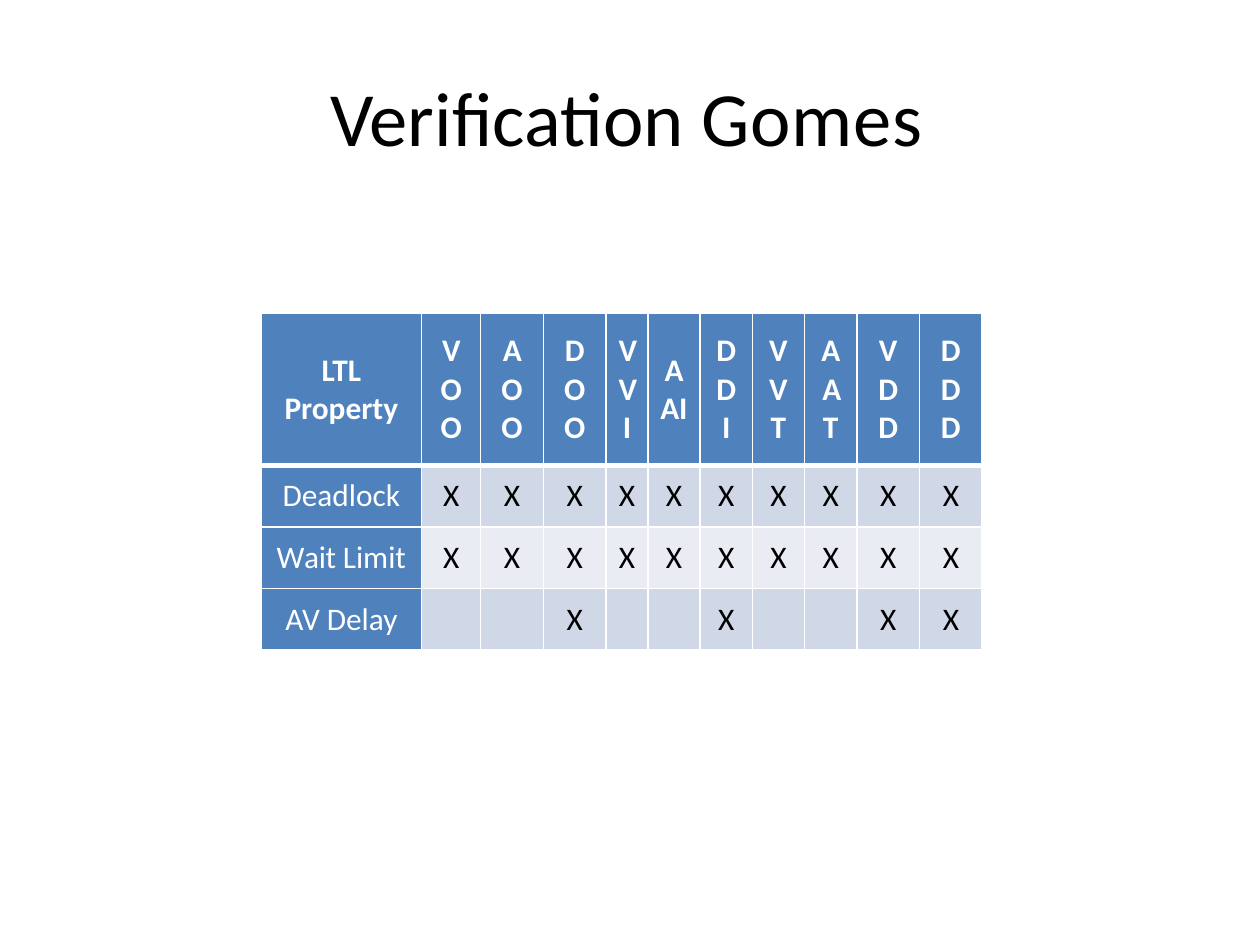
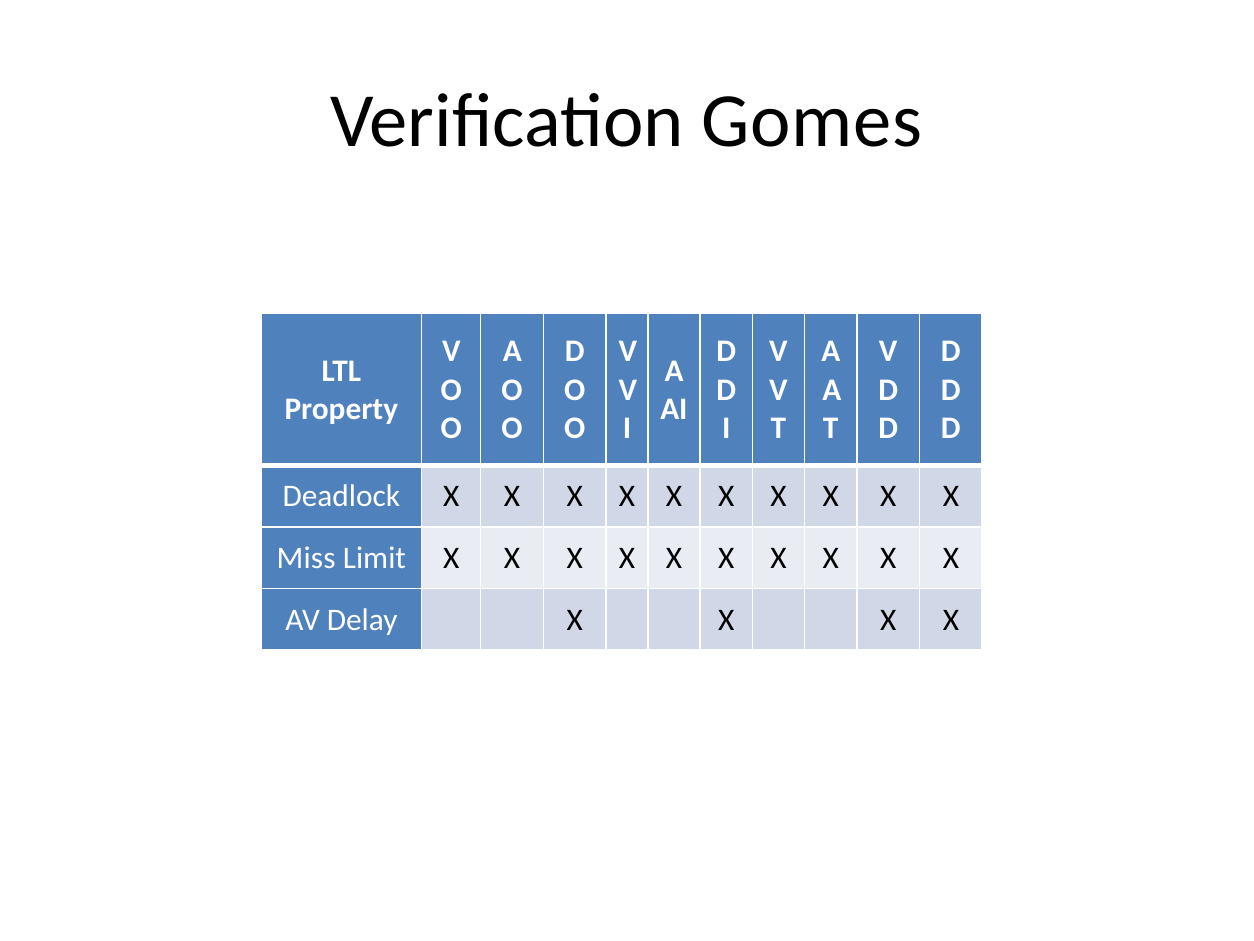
Wait: Wait -> Miss (306, 558)
